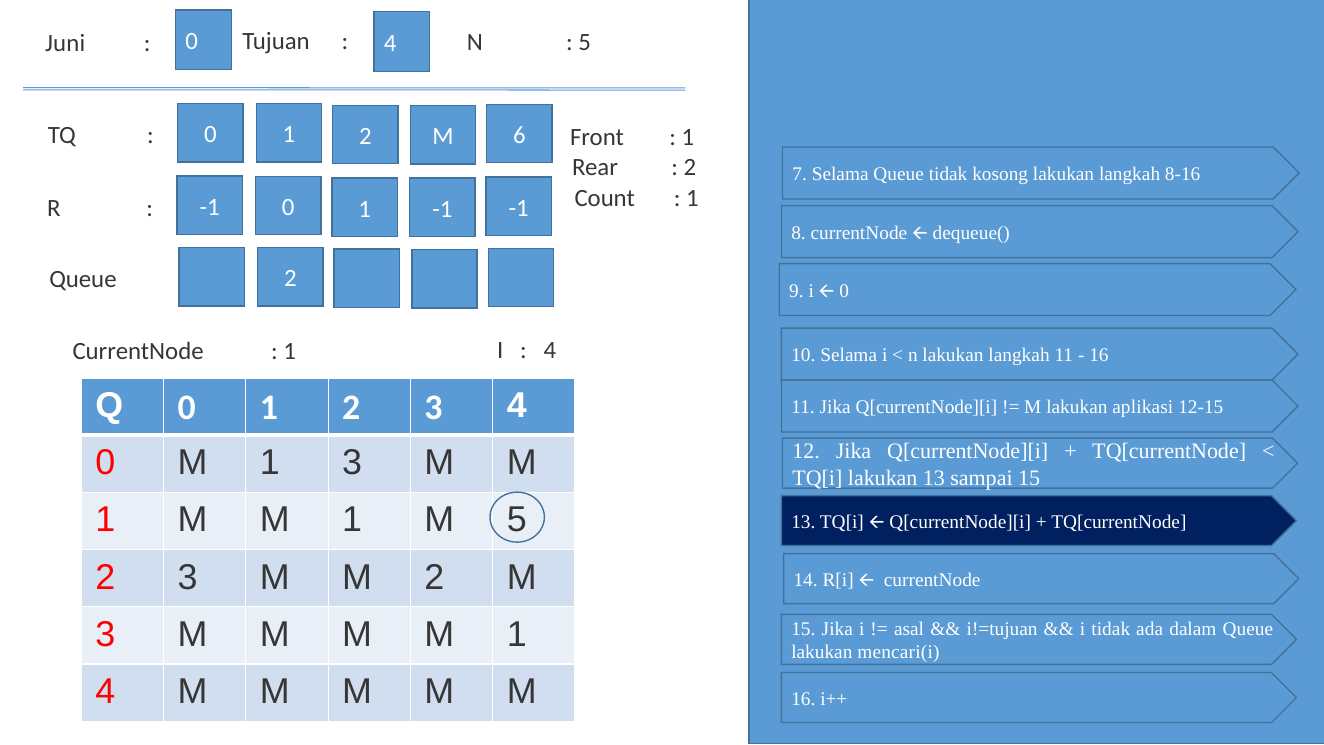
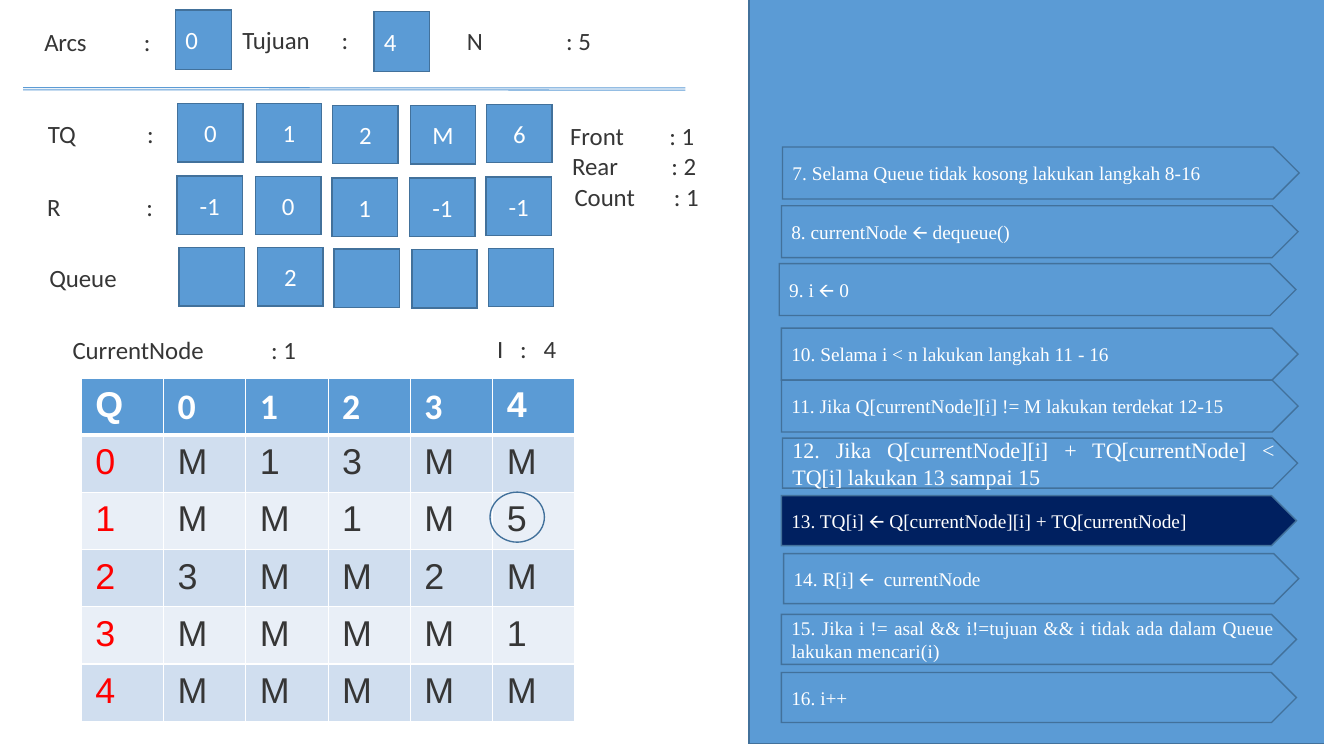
Juni: Juni -> Arcs (65, 43)
aplikasi: aplikasi -> terdekat (1143, 407)
